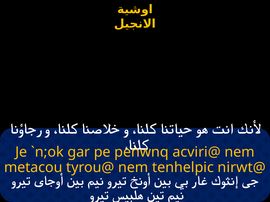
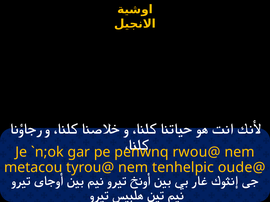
acviri@: acviri@ -> rwou@ (196, 152)
nirwt@: nirwt@ -> oude@ (242, 168)
